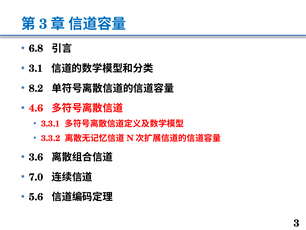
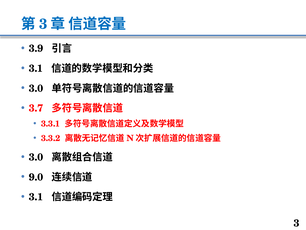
6.8: 6.8 -> 3.9 (36, 48)
8.2: 8.2 -> 3.0 (36, 88)
4.6: 4.6 -> 3.7 (36, 108)
3.6: 3.6 -> 3.0 (36, 157)
7.0: 7.0 -> 9.0 (36, 177)
5.6: 5.6 -> 3.1 (36, 197)
